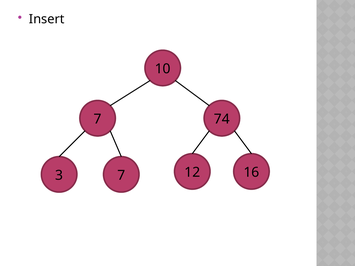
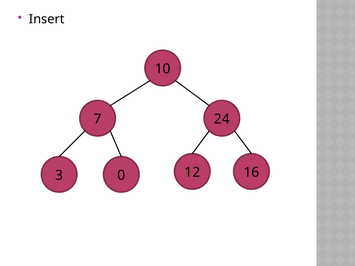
74: 74 -> 24 (222, 119)
3 7: 7 -> 0 (121, 175)
